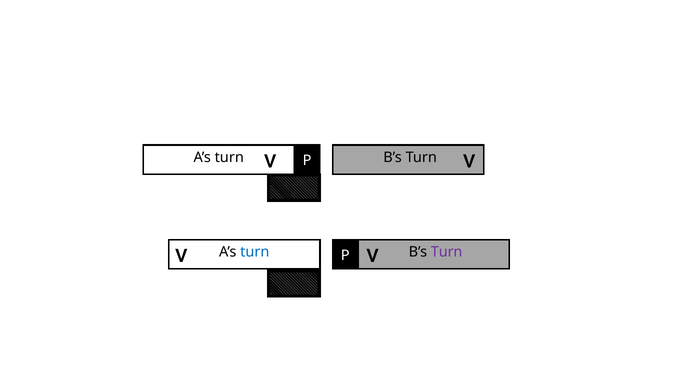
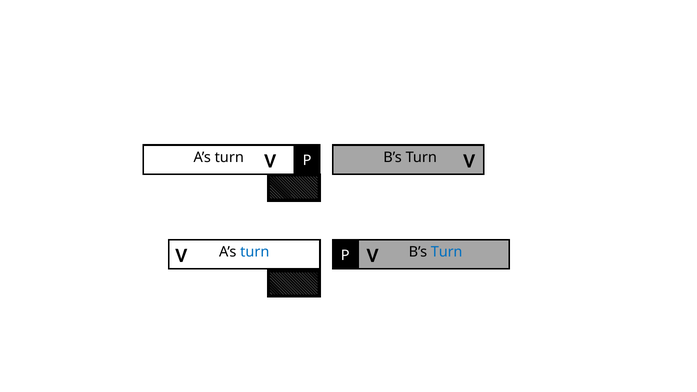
Turn colour: purple -> blue (447, 252)
